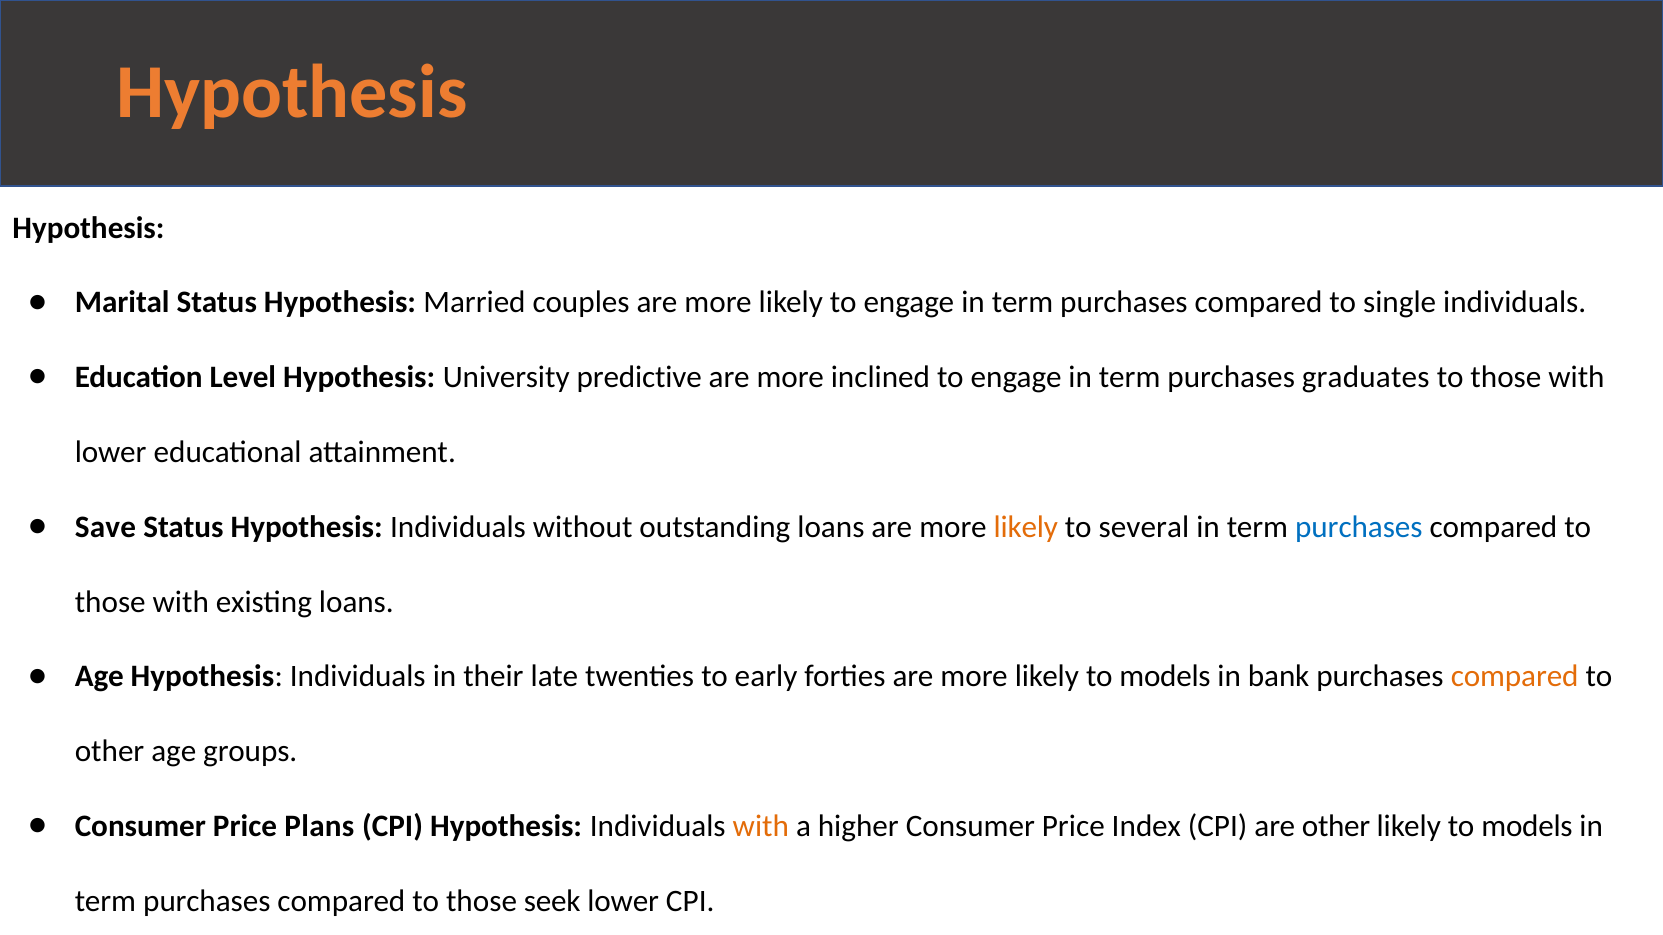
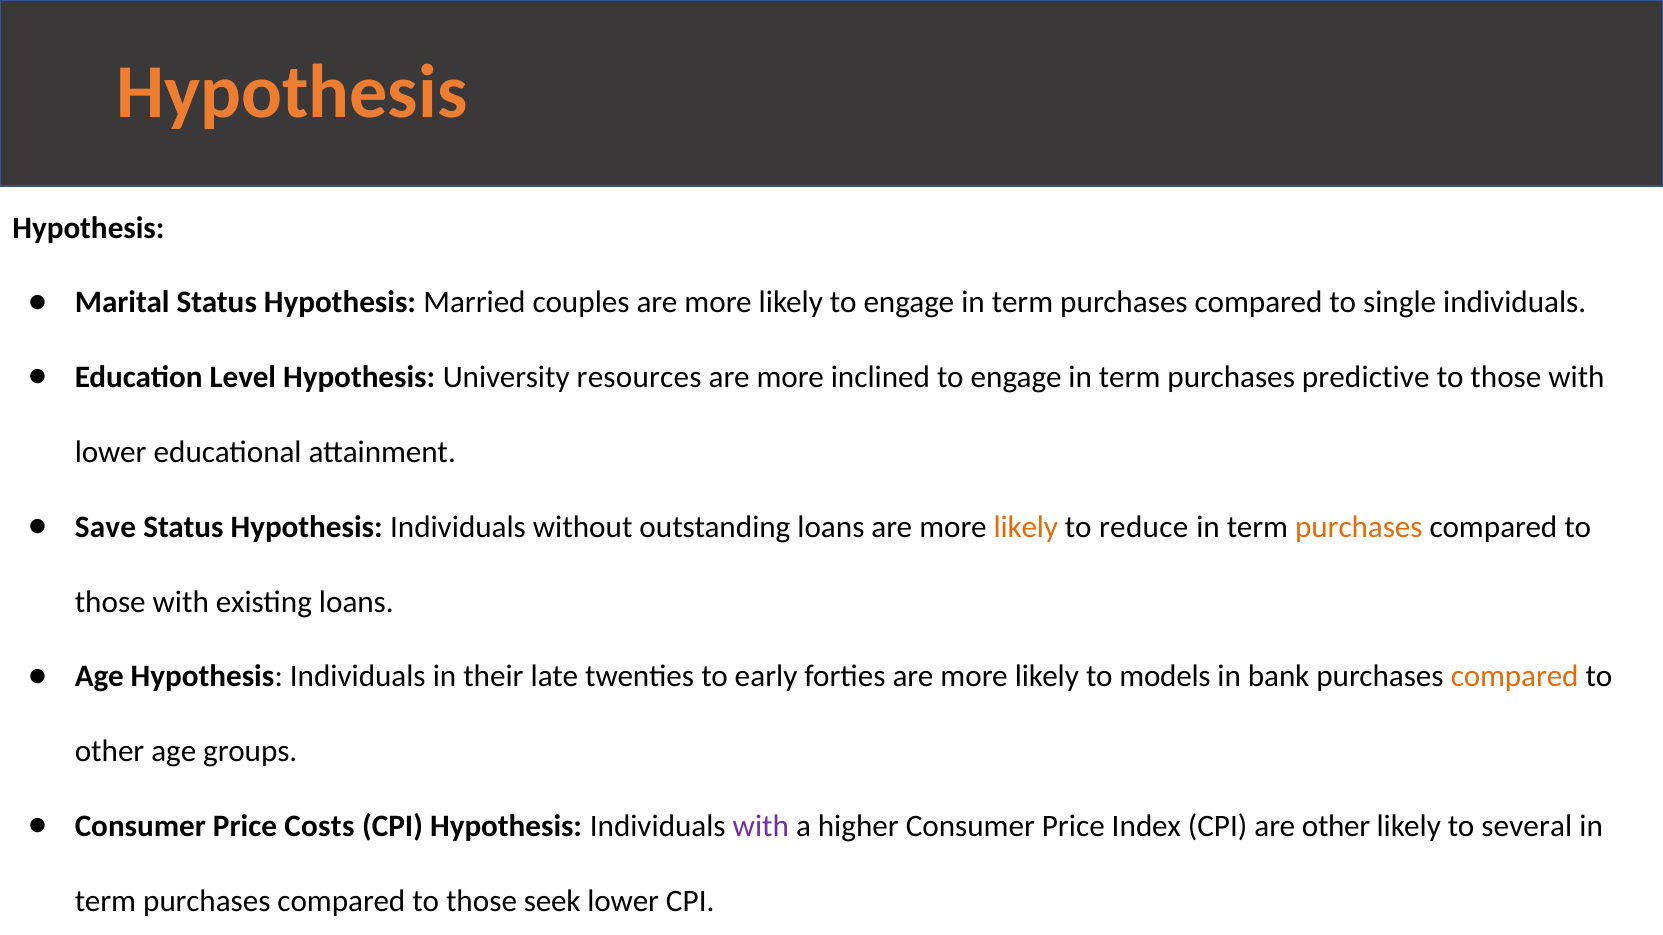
predictive: predictive -> resources (639, 378)
graduates: graduates -> predictive (1366, 378)
several: several -> reduce (1144, 527)
purchases colour: blue -> orange (1359, 527)
Plans: Plans -> Costs (319, 827)
with colour: orange -> purple (761, 827)
models: models -> several (1527, 827)
